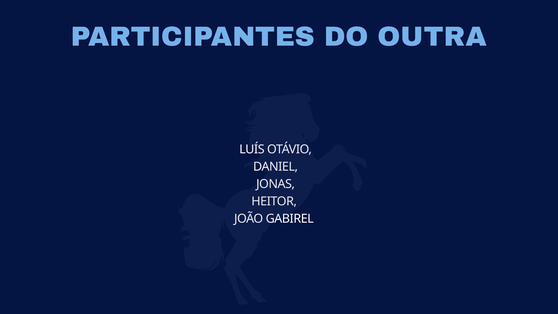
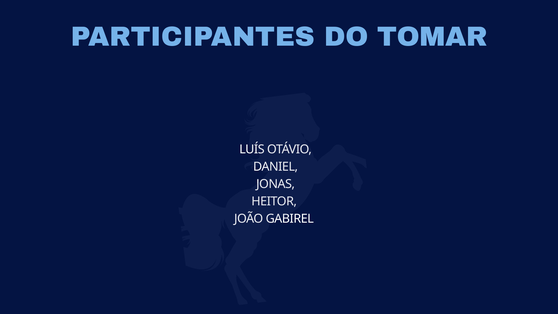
OUTRA: OUTRA -> TOMAR (432, 37)
